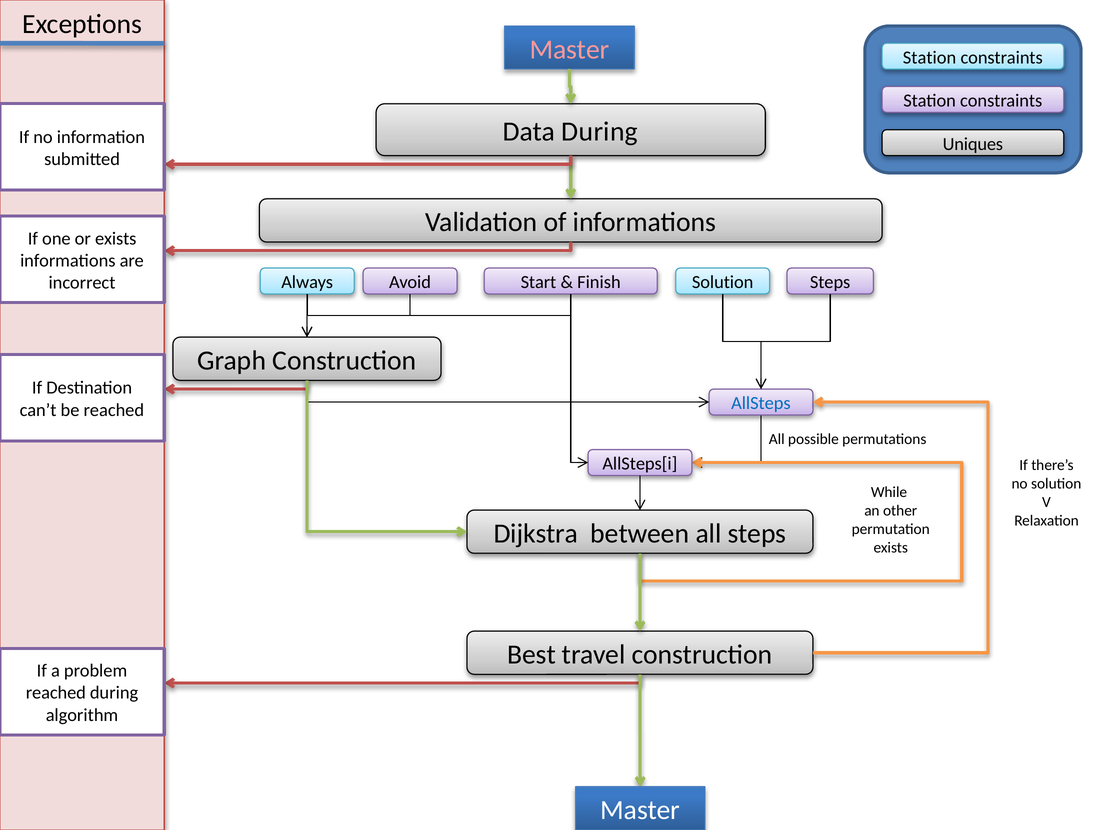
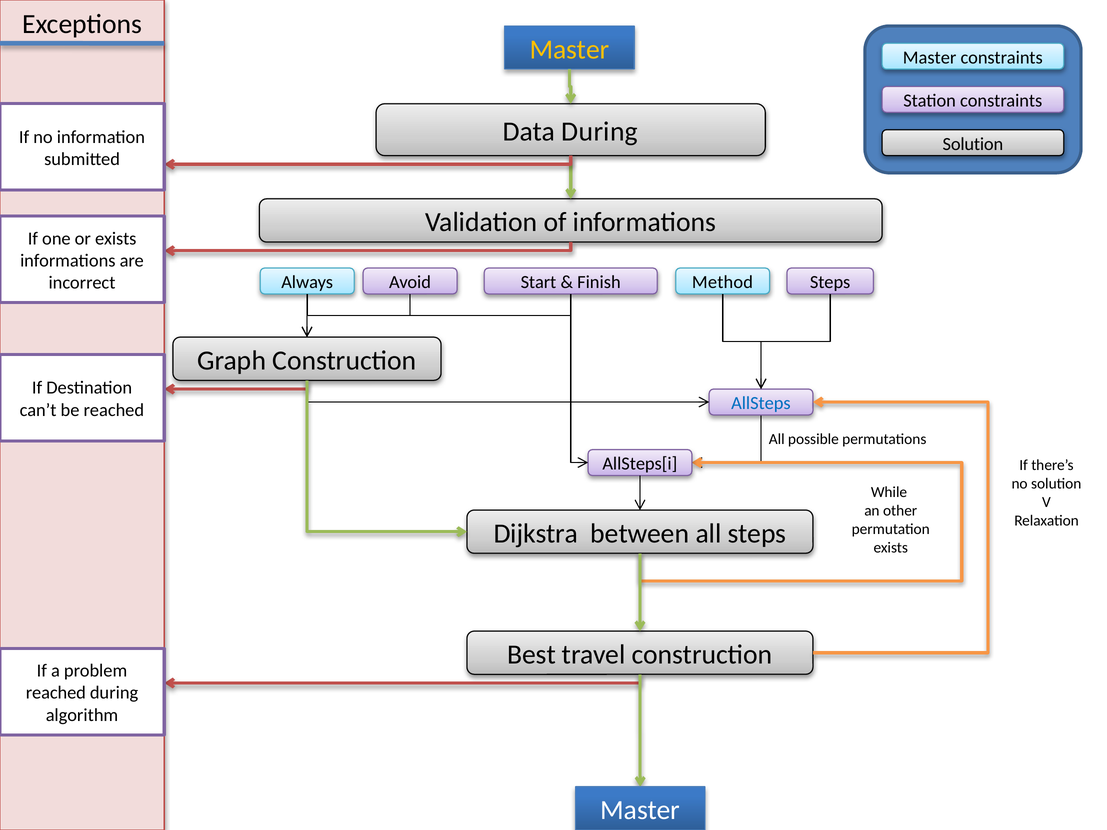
Master colour: pink -> yellow (569, 49)
Station: Station -> Master (930, 57)
Uniques: Uniques -> Solution (973, 144)
Finish Solution: Solution -> Method (723, 282)
